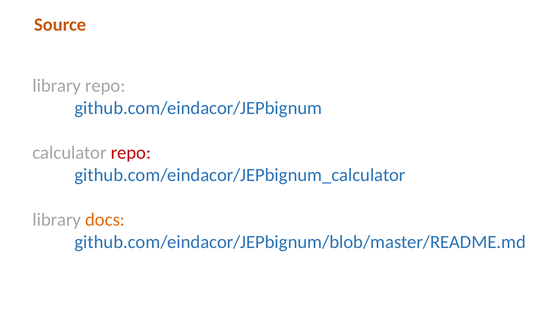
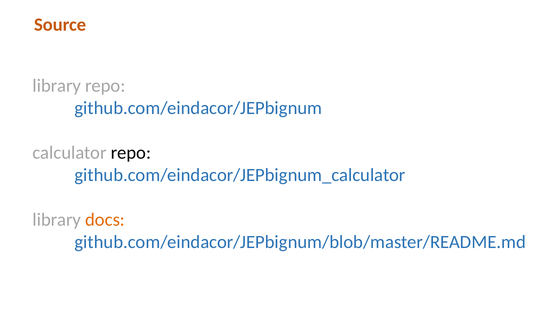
repo colour: red -> black (131, 153)
